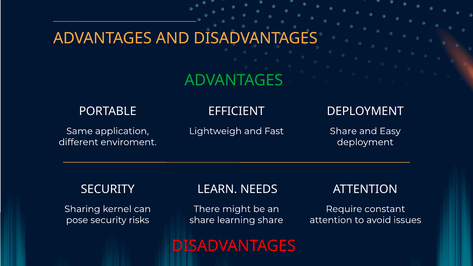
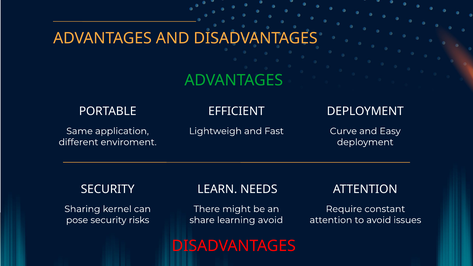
Share: Share -> Curve (343, 131)
learning share: share -> avoid (270, 220)
